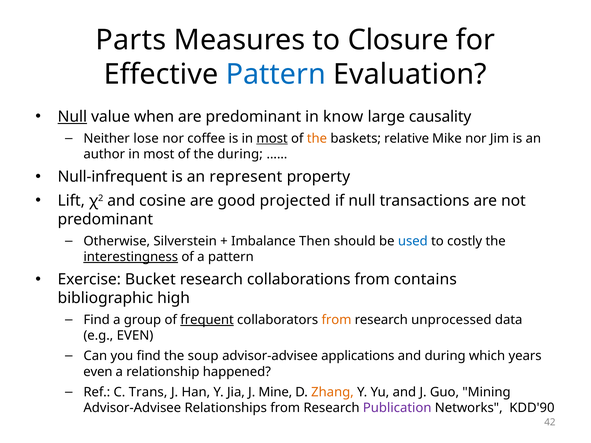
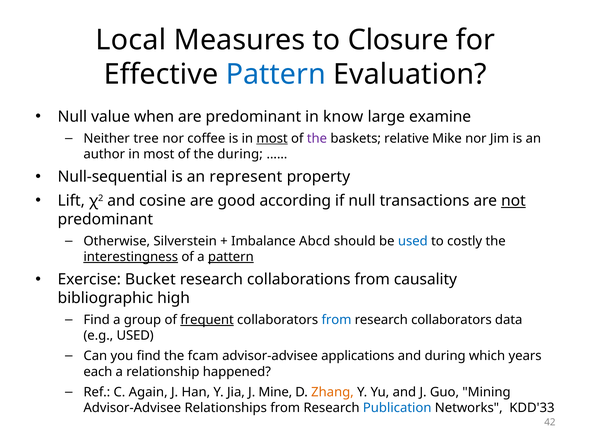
Parts: Parts -> Local (131, 40)
Null underline: present -> none (72, 117)
causality: causality -> examine (440, 117)
lose: lose -> tree (146, 138)
the colour: orange -> purple (317, 138)
Null-infrequent: Null-infrequent -> Null-sequential (112, 177)
projected: projected -> according (295, 201)
not underline: none -> present (513, 201)
Then: Then -> Abcd (315, 241)
pattern underline: none -> present (231, 257)
contains: contains -> causality (425, 280)
from colour: orange -> blue (337, 320)
research unprocessed: unprocessed -> collaborators (451, 320)
e.g EVEN: EVEN -> USED (135, 336)
soup: soup -> fcam (203, 356)
even: even -> each (98, 372)
Trans: Trans -> Again (148, 392)
Publication colour: purple -> blue (397, 408)
KDD'90: KDD'90 -> KDD'33 (532, 408)
